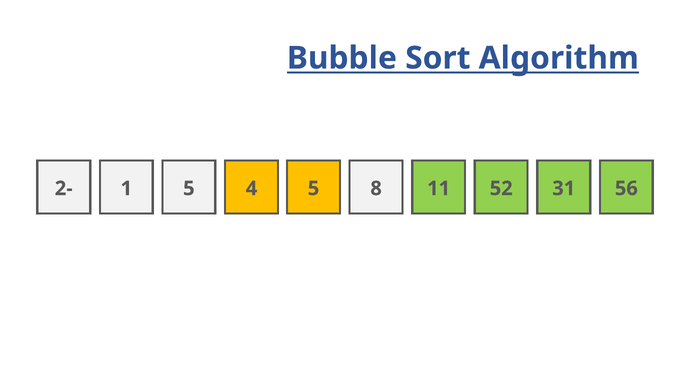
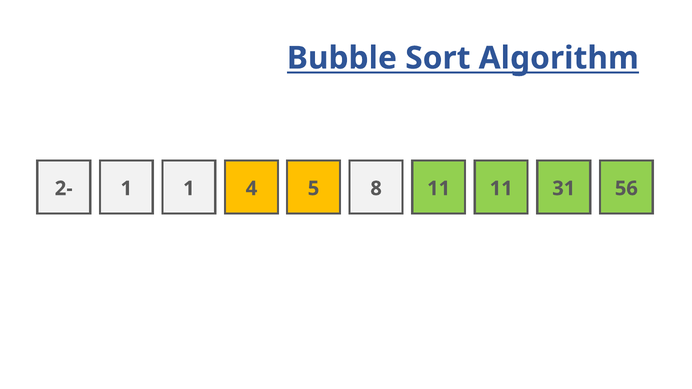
1 5: 5 -> 1 (189, 189)
11 52: 52 -> 11 (501, 189)
